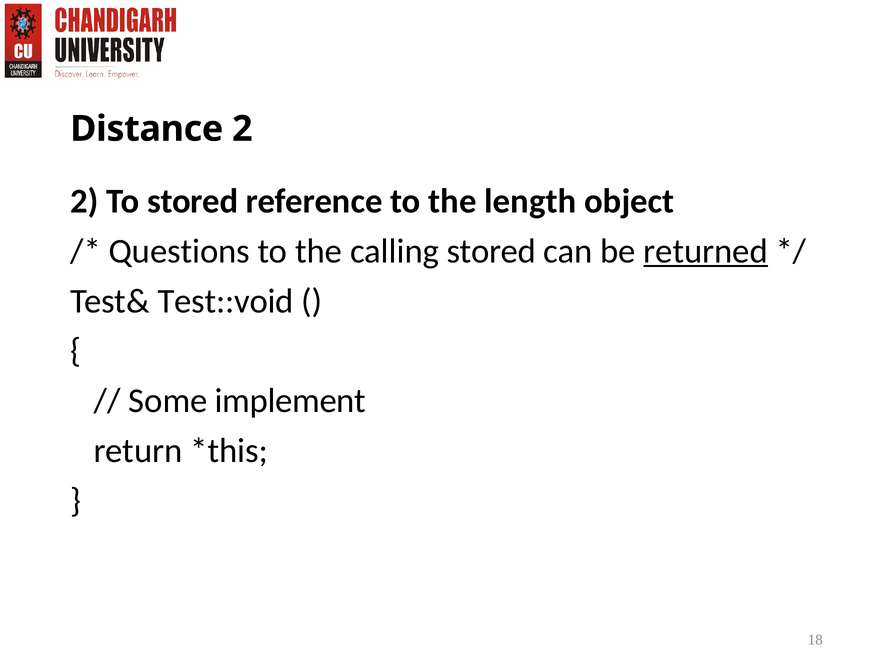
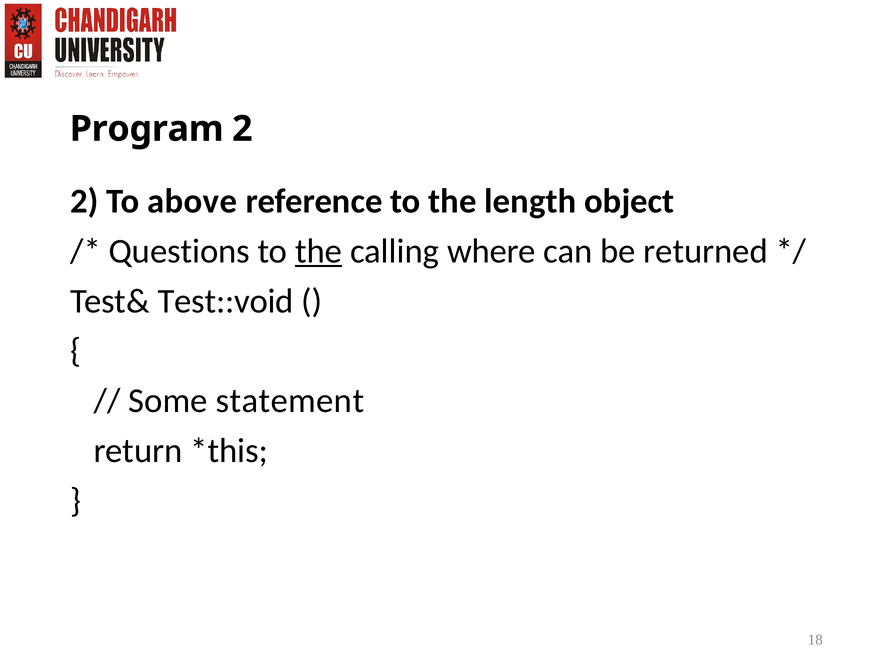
Distance: Distance -> Program (147, 129)
To stored: stored -> above (192, 201)
the underline: none -> present (319, 251)
calling stored: stored -> where (491, 251)
returned underline: present -> none (706, 251)
implement: implement -> statement (290, 401)
